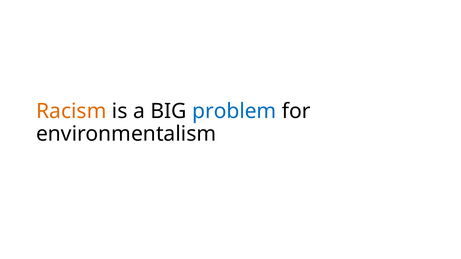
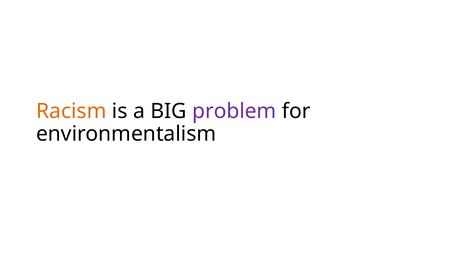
problem colour: blue -> purple (234, 111)
